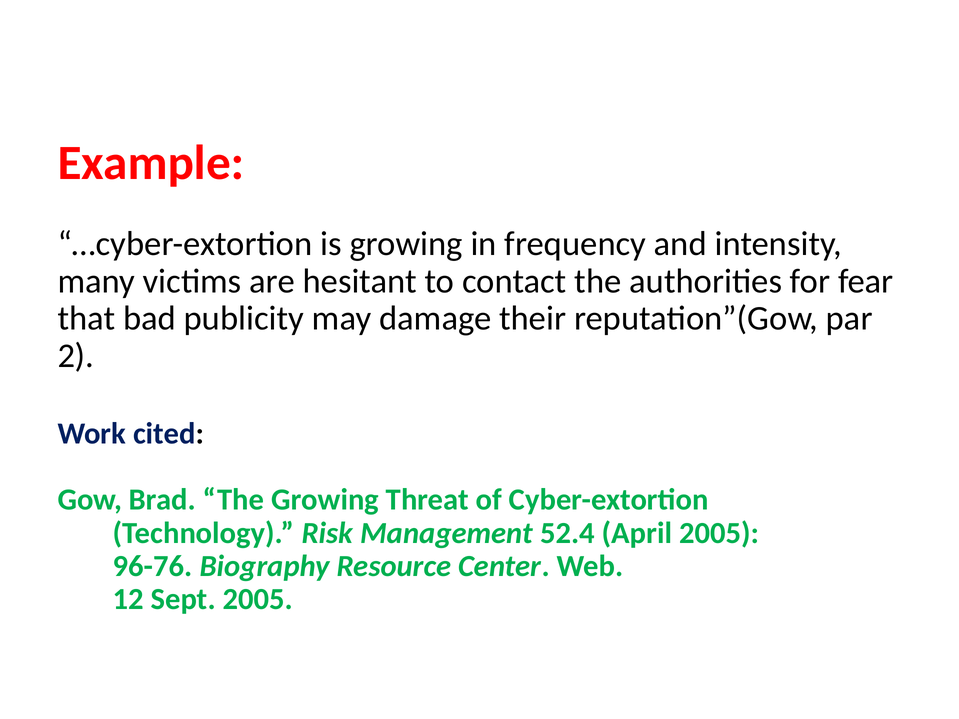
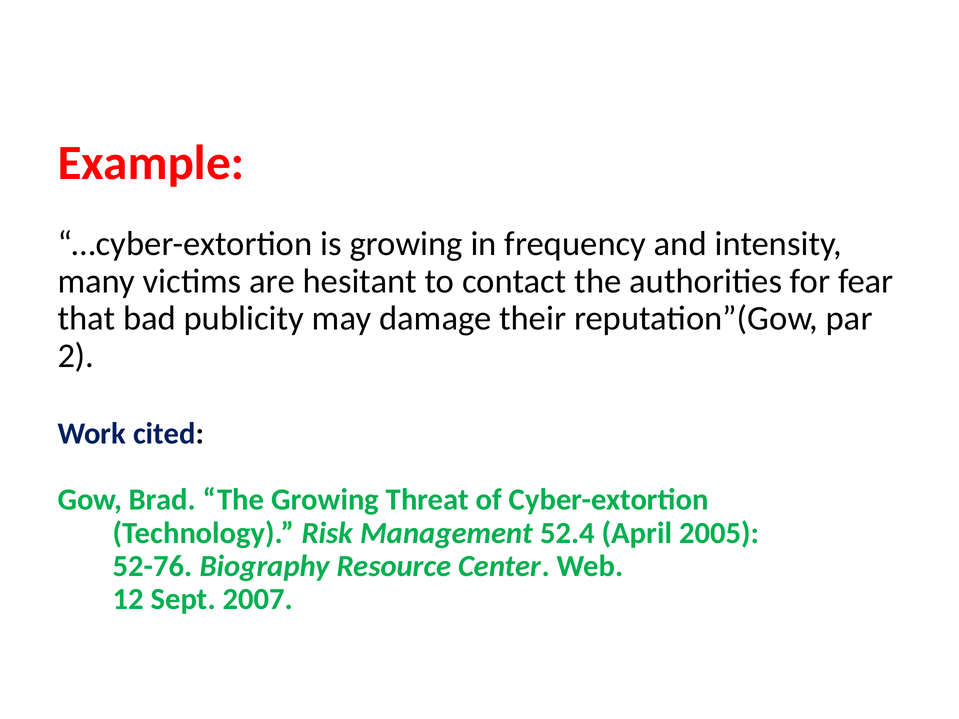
96-76: 96-76 -> 52-76 (153, 566)
Sept 2005: 2005 -> 2007 (258, 599)
